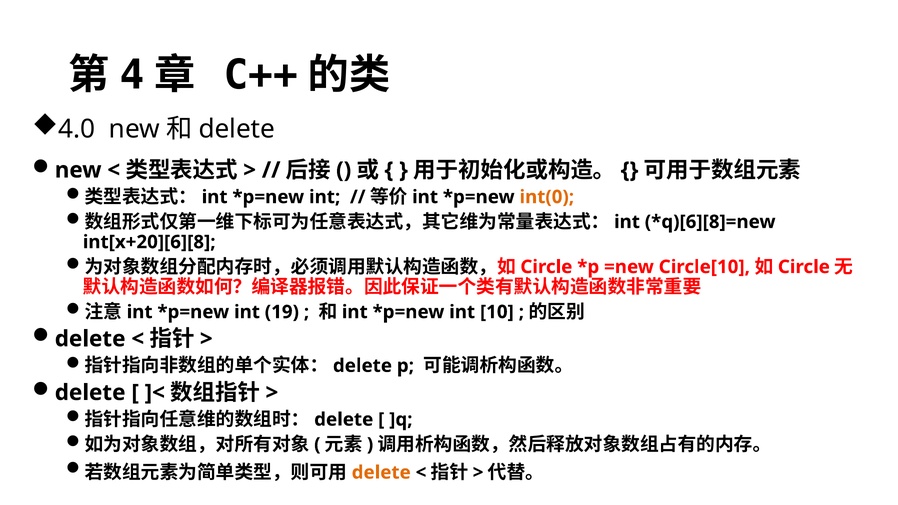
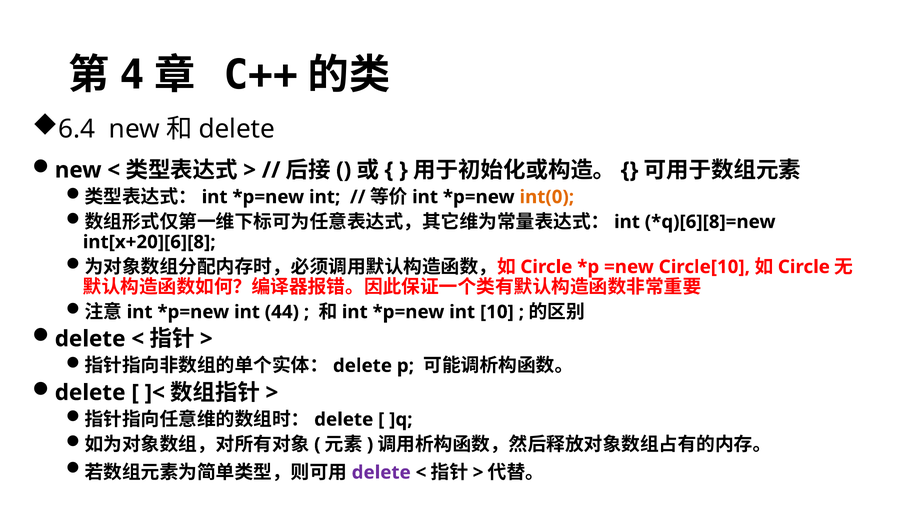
4.0: 4.0 -> 6.4 (77, 129)
19: 19 -> 44 (282, 312)
delete colour: orange -> purple (381, 473)
